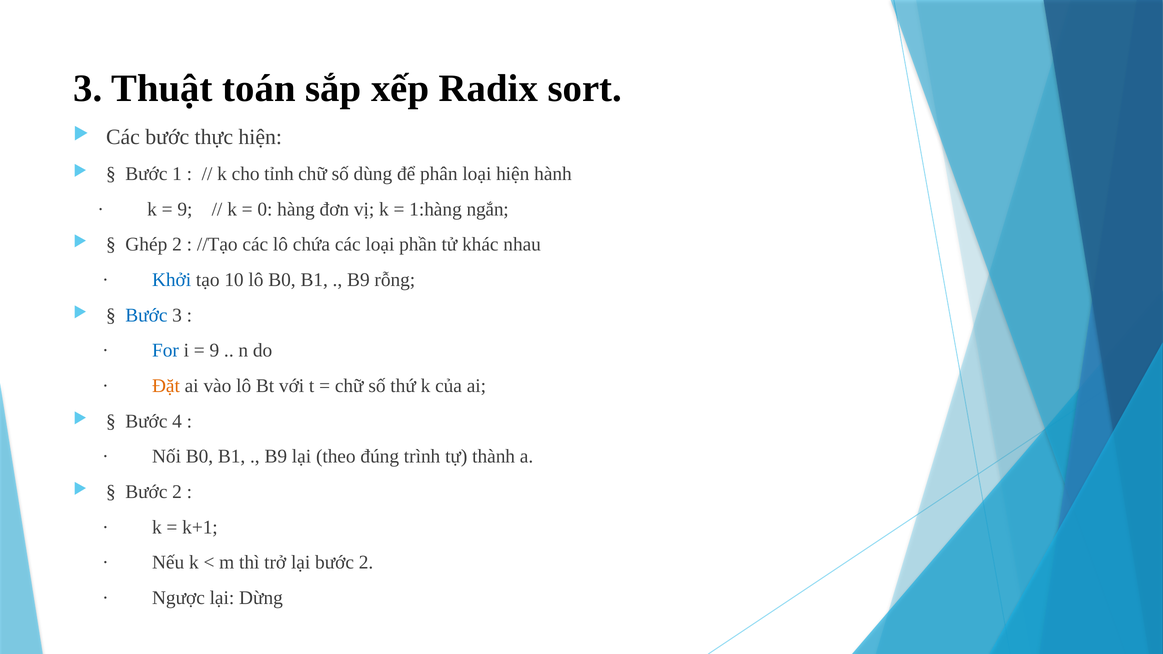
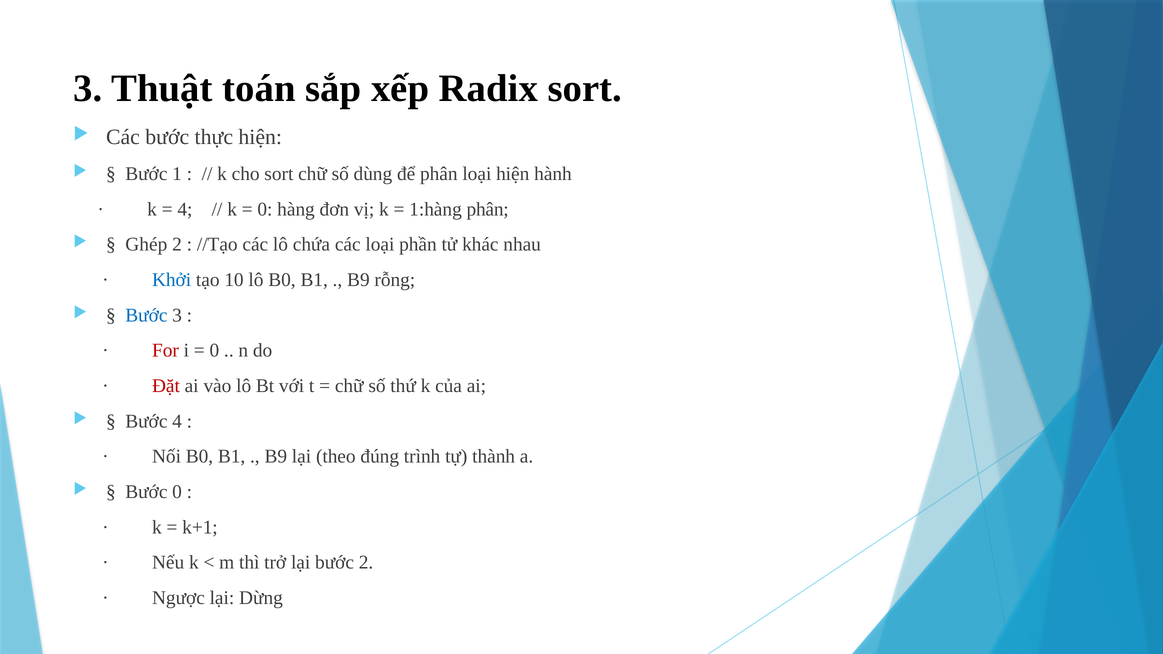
cho tỉnh: tỉnh -> sort (279, 174)
9: 9 -> 4 (185, 209)
1:hàng ngắn: ngắn -> phân (488, 209)
For colour: blue -> red (165, 351)
9: 9 -> 0 (214, 351)
Ðặt colour: orange -> red (166, 386)
2: 2 -> 0 (177, 492)
